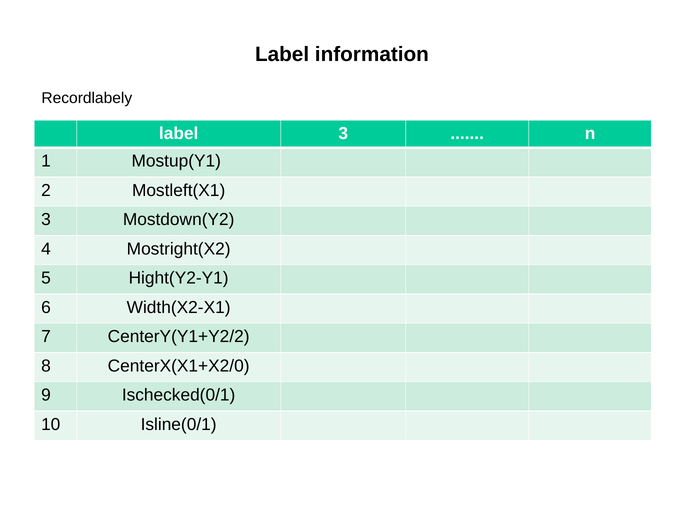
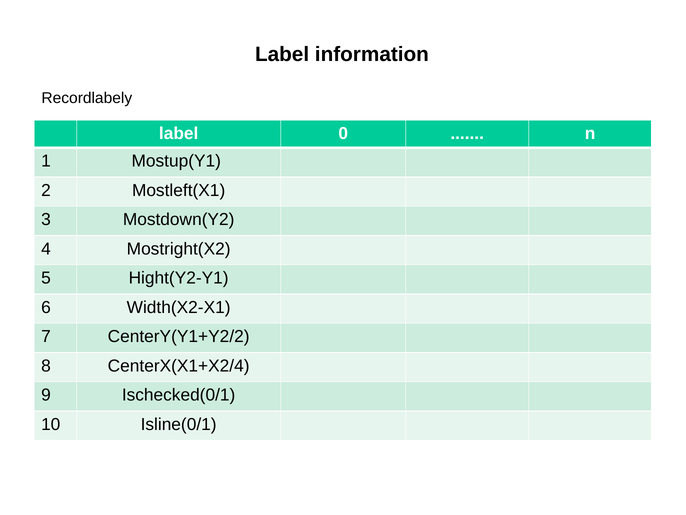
label 3: 3 -> 0 (343, 133)
CenterX(X1+X2/0: CenterX(X1+X2/0 -> CenterX(X1+X2/4 (179, 366)
